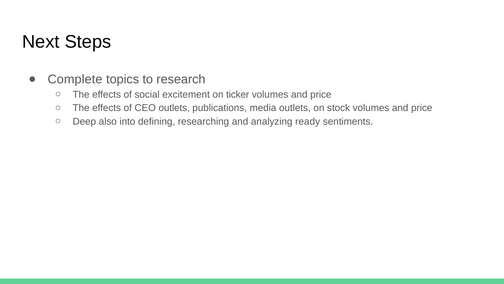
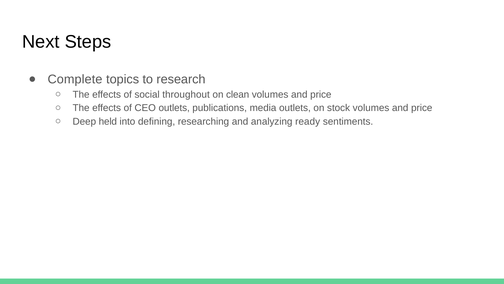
excitement: excitement -> throughout (186, 94)
ticker: ticker -> clean (238, 94)
also: also -> held (108, 121)
